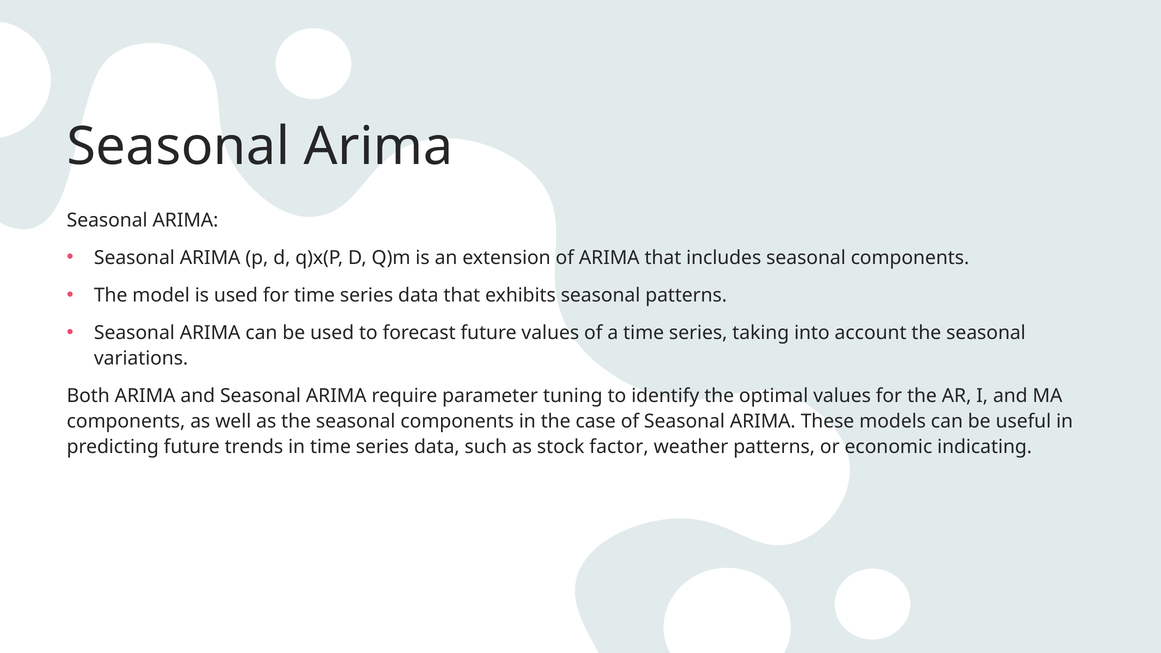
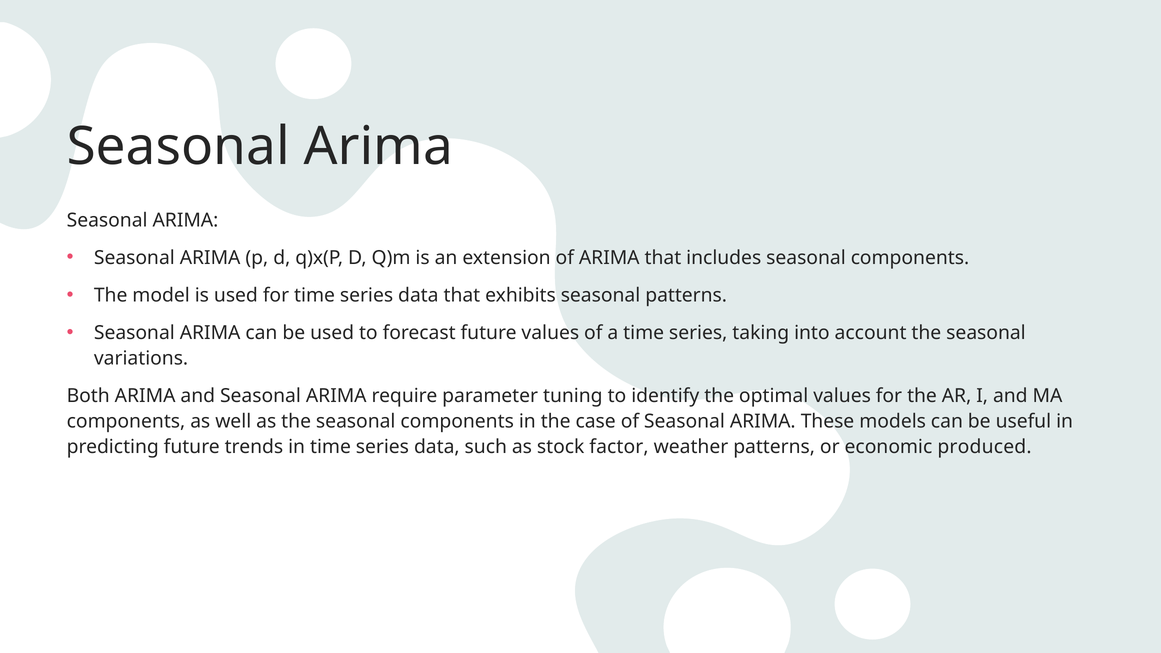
indicating: indicating -> produced (985, 447)
